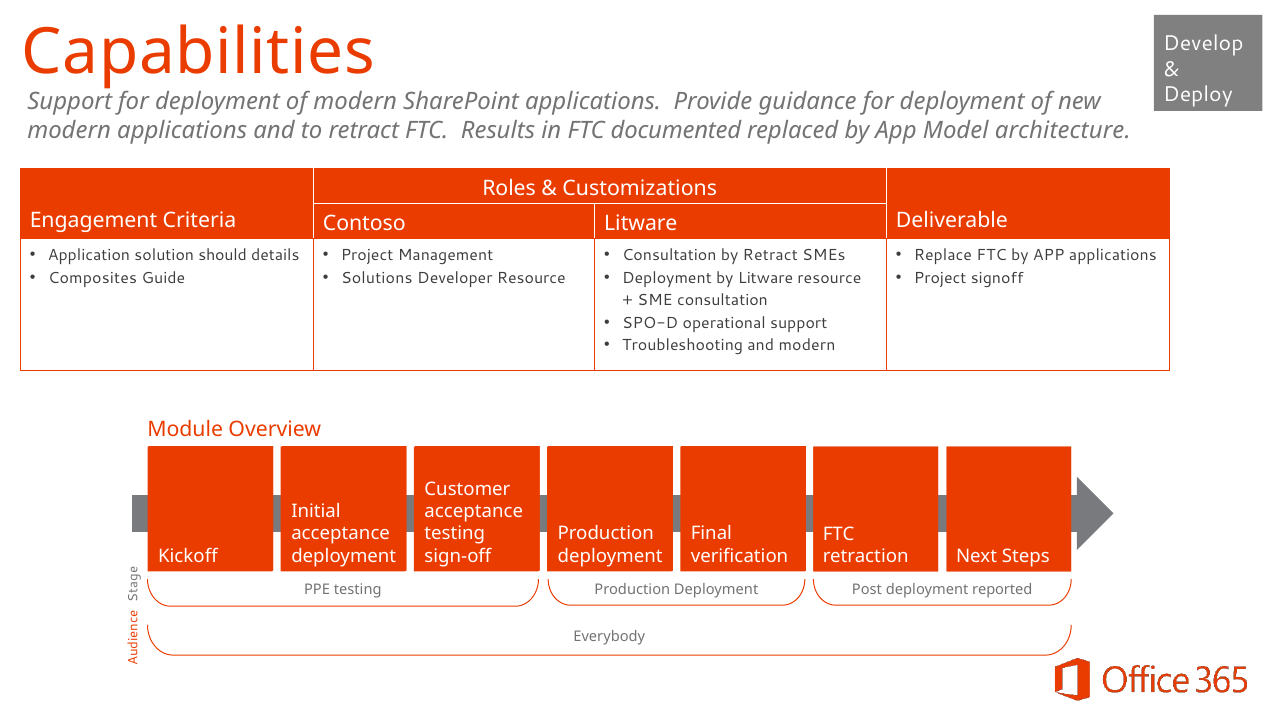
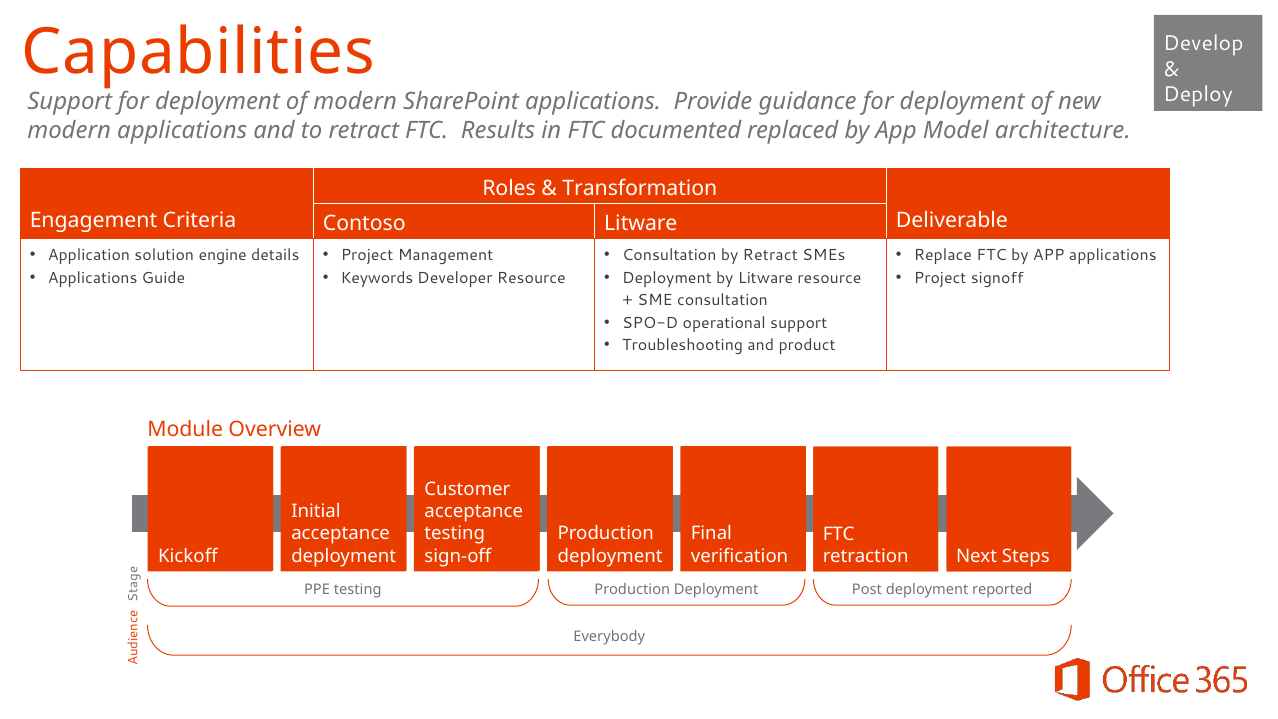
Customizations: Customizations -> Transformation (640, 189)
should: should -> engine (223, 255)
Composites: Composites -> Applications (93, 278)
Solutions: Solutions -> Keywords (377, 278)
and modern: modern -> product (807, 345)
